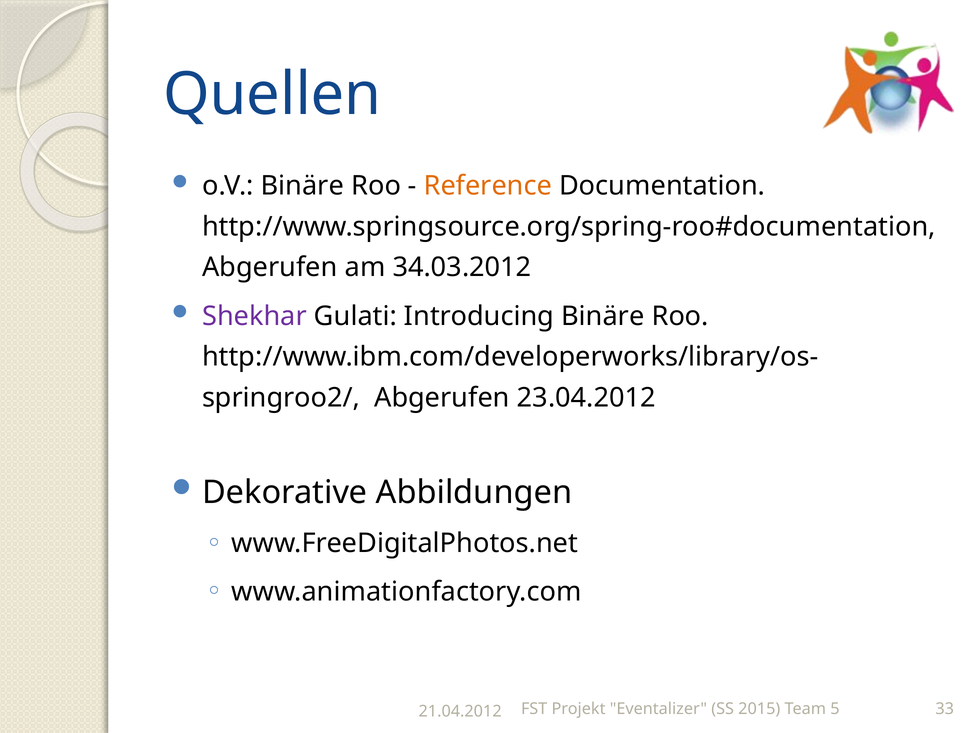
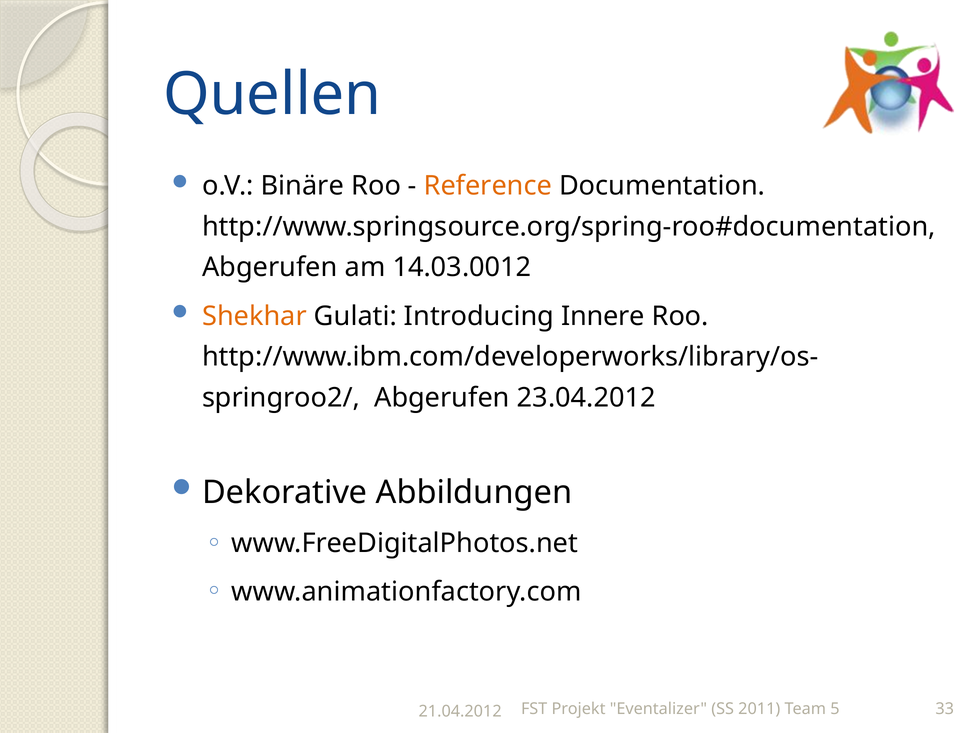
34.03.2012: 34.03.2012 -> 14.03.0012 (462, 267)
Shekhar colour: purple -> orange (255, 316)
Introducing Binäre: Binäre -> Innere (603, 316)
2015: 2015 -> 2011 (759, 708)
